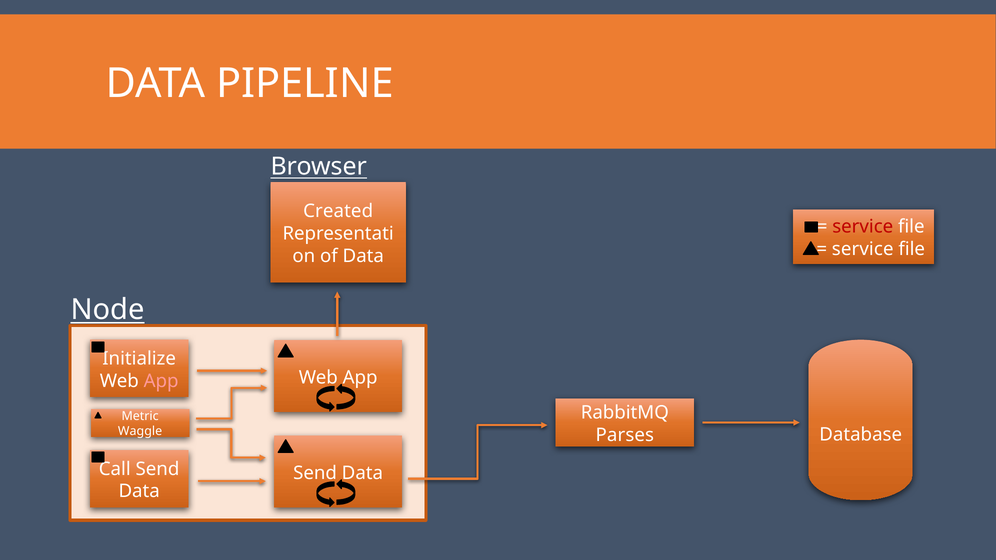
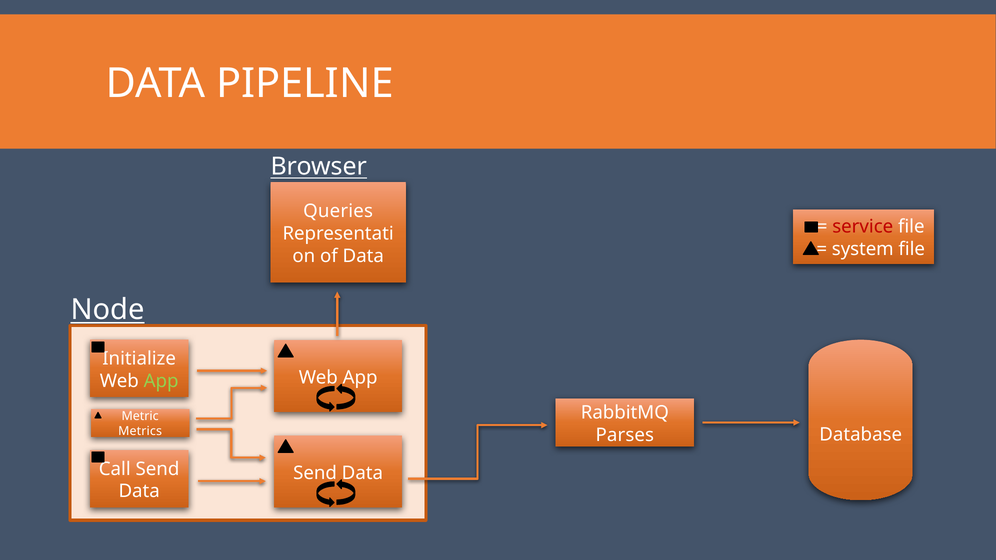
Created: Created -> Queries (338, 211)
service: service -> system (863, 249)
App colour: pink -> light green (161, 381)
Waggle: Waggle -> Metrics (140, 431)
